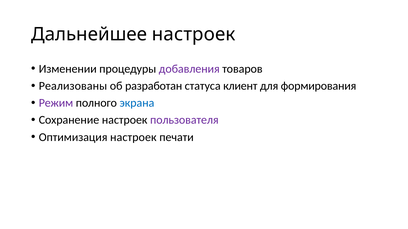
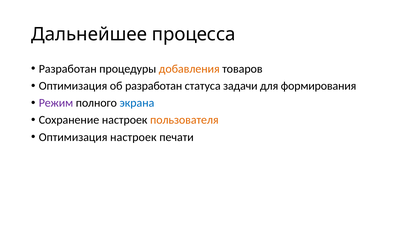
Дальнейшее настроек: настроек -> процесса (194, 34)
Изменении: Изменении -> Разработан (68, 69)
добавления colour: purple -> orange (189, 69)
Реализованы: Реализованы -> Оптимизация (73, 86)
клиент: клиент -> задачи (240, 86)
пользователя colour: purple -> orange (184, 120)
